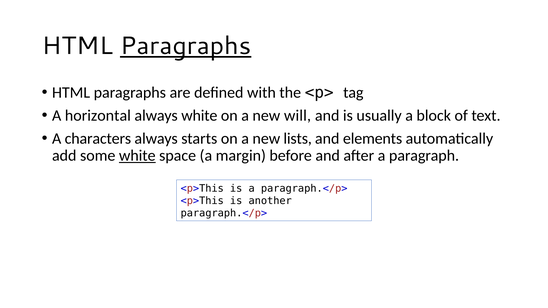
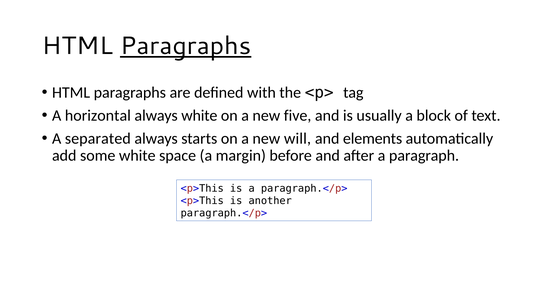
will: will -> five (298, 116)
characters: characters -> separated (98, 139)
lists: lists -> will (297, 139)
white underline: present -> none (137, 156)
